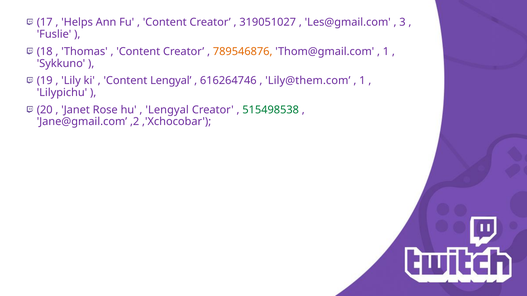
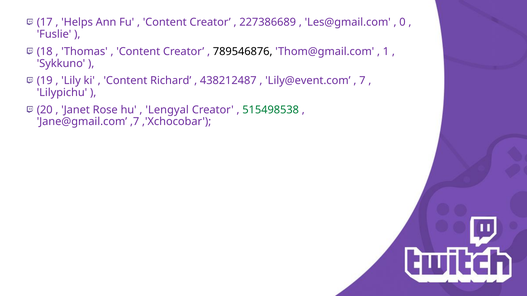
319051027: 319051027 -> 227386689 (268, 22)
3: 3 -> 0 (402, 22)
789546876 colour: orange -> black (243, 52)
Content Lengyal: Lengyal -> Richard (171, 81)
616264746: 616264746 -> 438212487 (228, 81)
Lily@them.com: Lily@them.com -> Lily@event.com (308, 81)
1: 1 -> 7 (362, 81)
,2: ,2 -> ,7 (135, 122)
